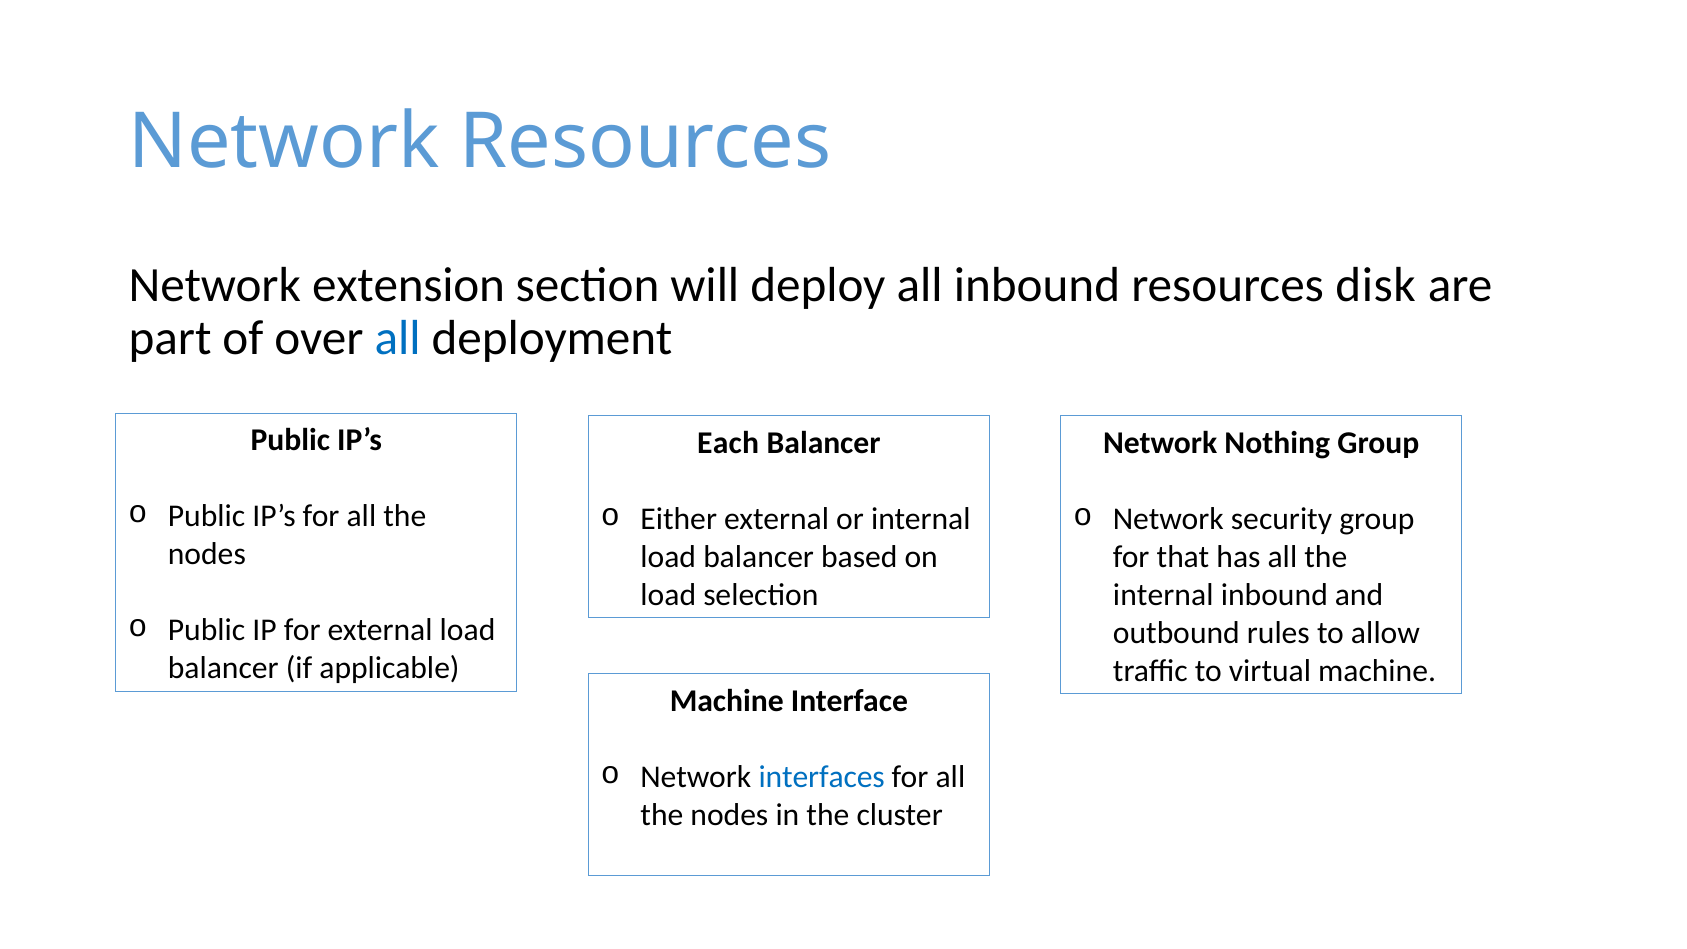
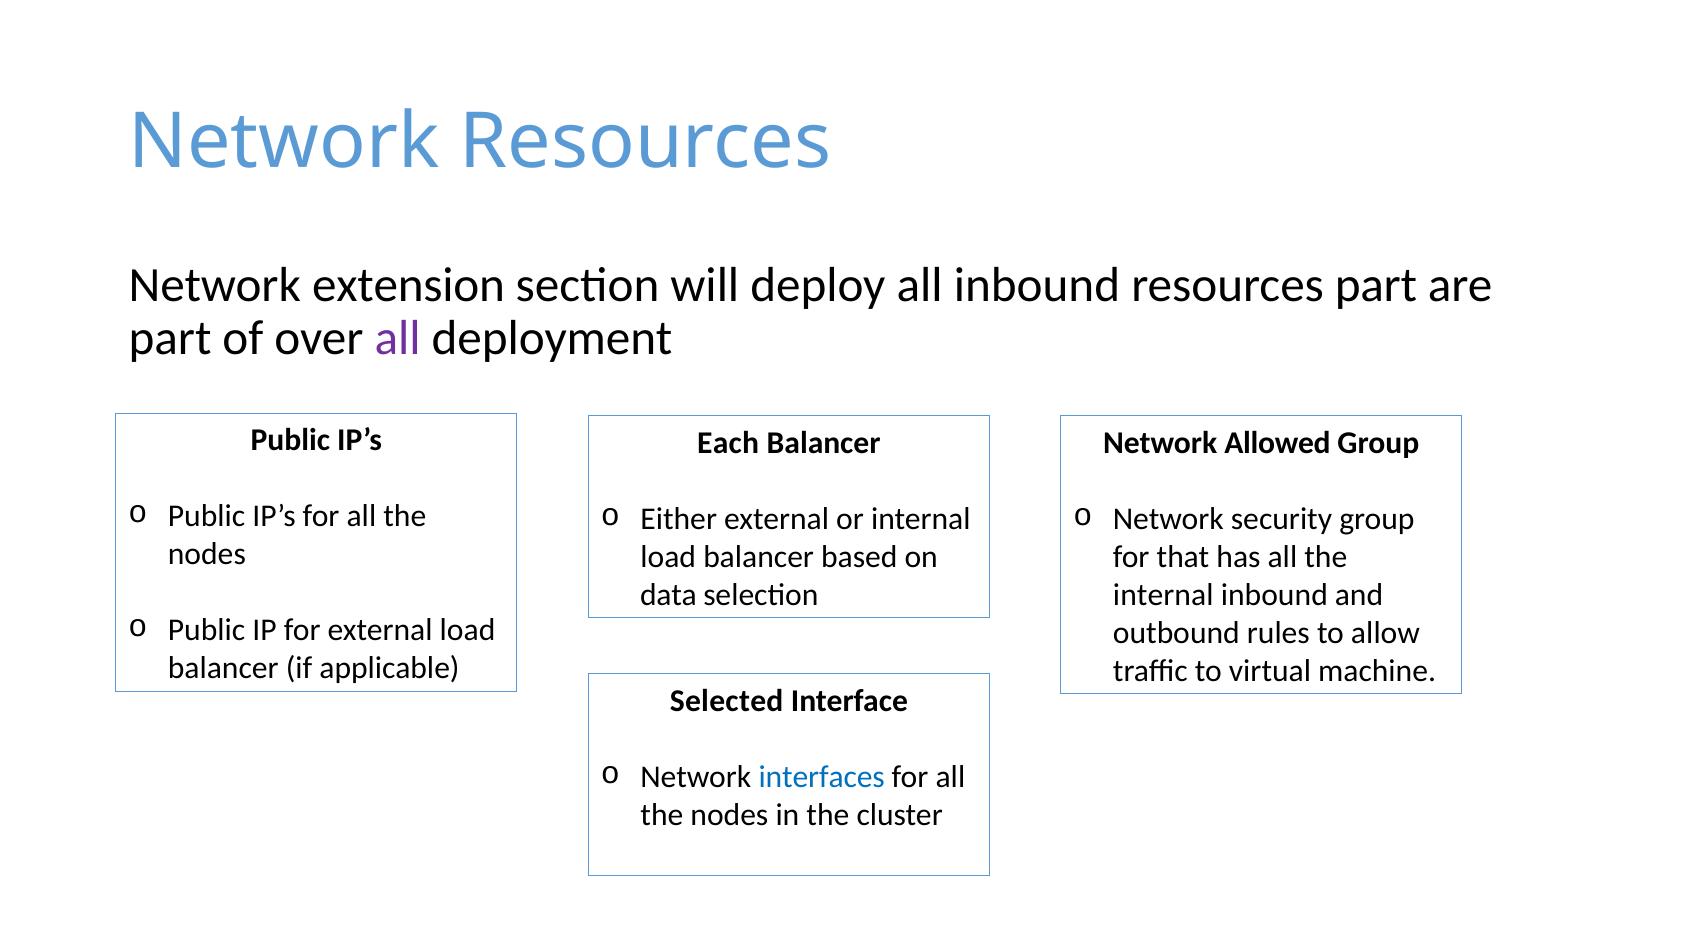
resources disk: disk -> part (1376, 285)
all colour: blue -> purple (398, 338)
Nothing: Nothing -> Allowed (1277, 443)
load: load -> data (668, 595)
Machine: Machine -> Selected (727, 701)
